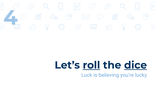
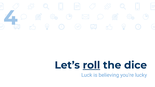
dice underline: present -> none (136, 65)
